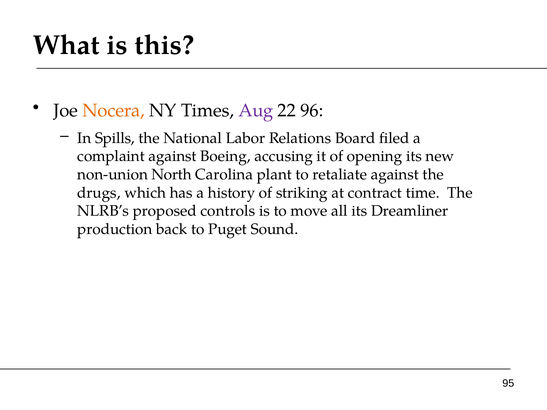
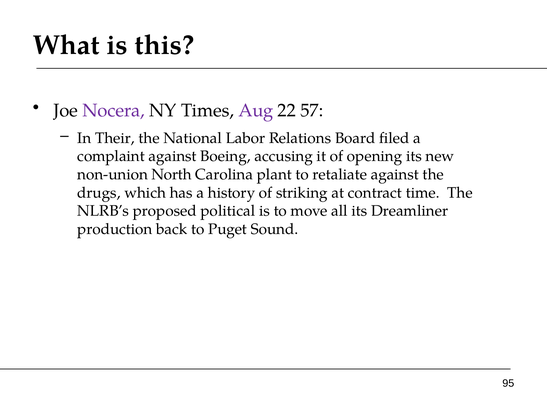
Nocera colour: orange -> purple (114, 111)
96: 96 -> 57 (312, 111)
Spills: Spills -> Their (115, 138)
controls: controls -> political (228, 211)
